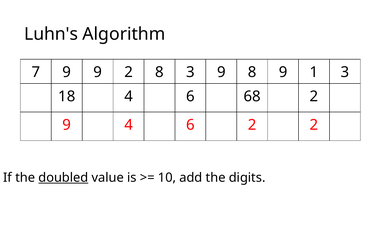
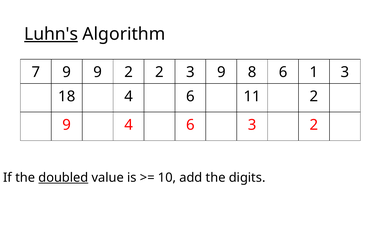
Luhn's underline: none -> present (51, 34)
2 8: 8 -> 2 (159, 72)
8 9: 9 -> 6 (283, 72)
68: 68 -> 11 (252, 96)
6 2: 2 -> 3 (252, 125)
